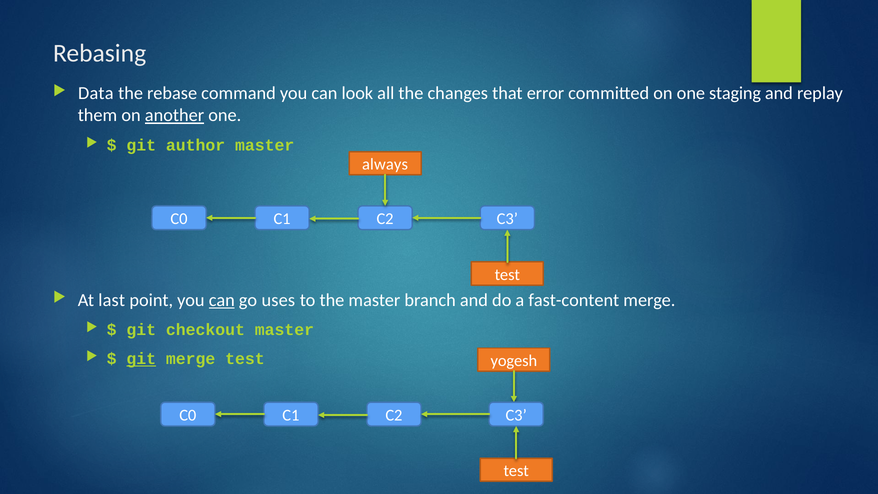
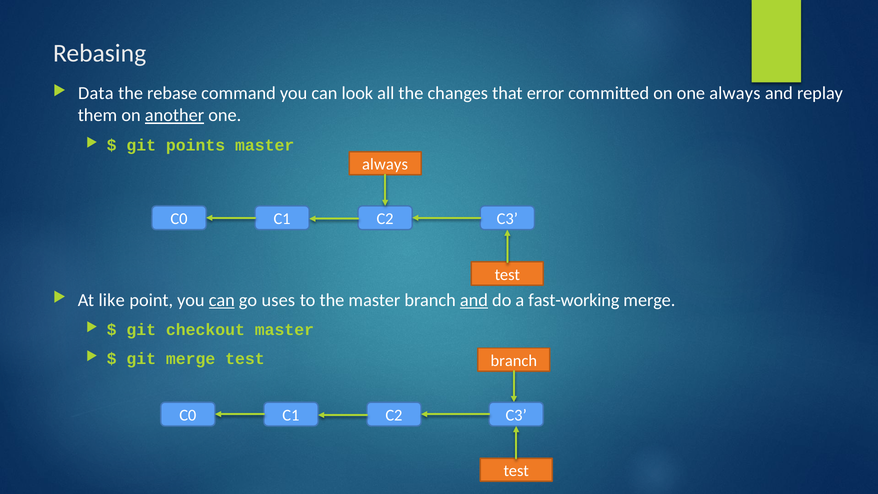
one staging: staging -> always (735, 93)
author: author -> points (196, 145)
last: last -> like (112, 300)
and underline: none -> present (474, 300)
fast-content: fast-content -> fast-working (574, 300)
git underline: present -> none (141, 359)
yogesh: yogesh -> branch (514, 361)
